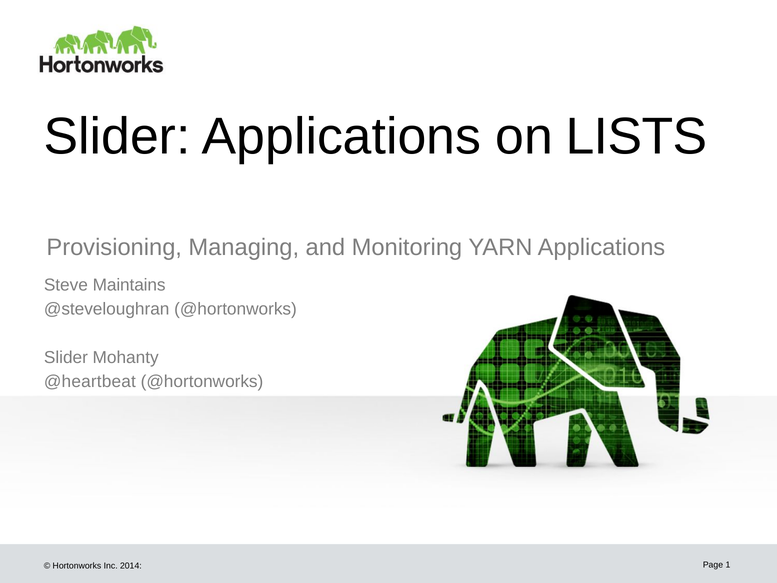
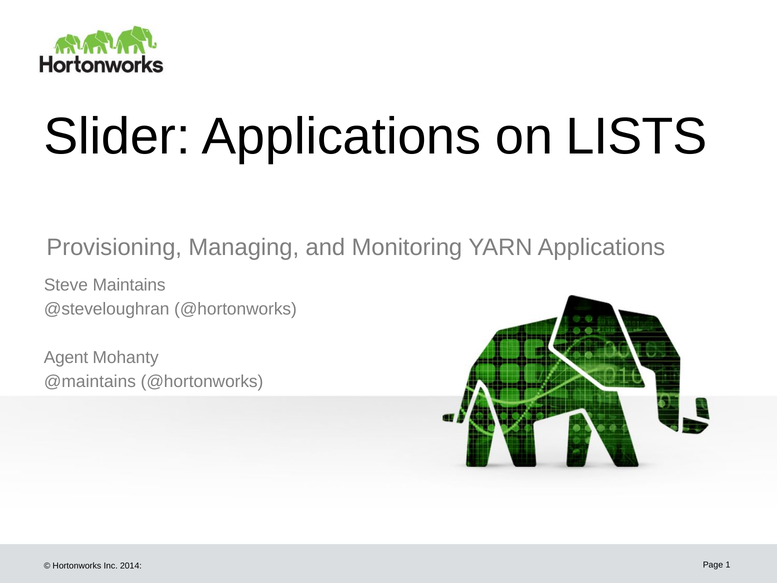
Slider: Slider -> Agent (66, 357)
@heartbeat: @heartbeat -> @maintains (90, 382)
